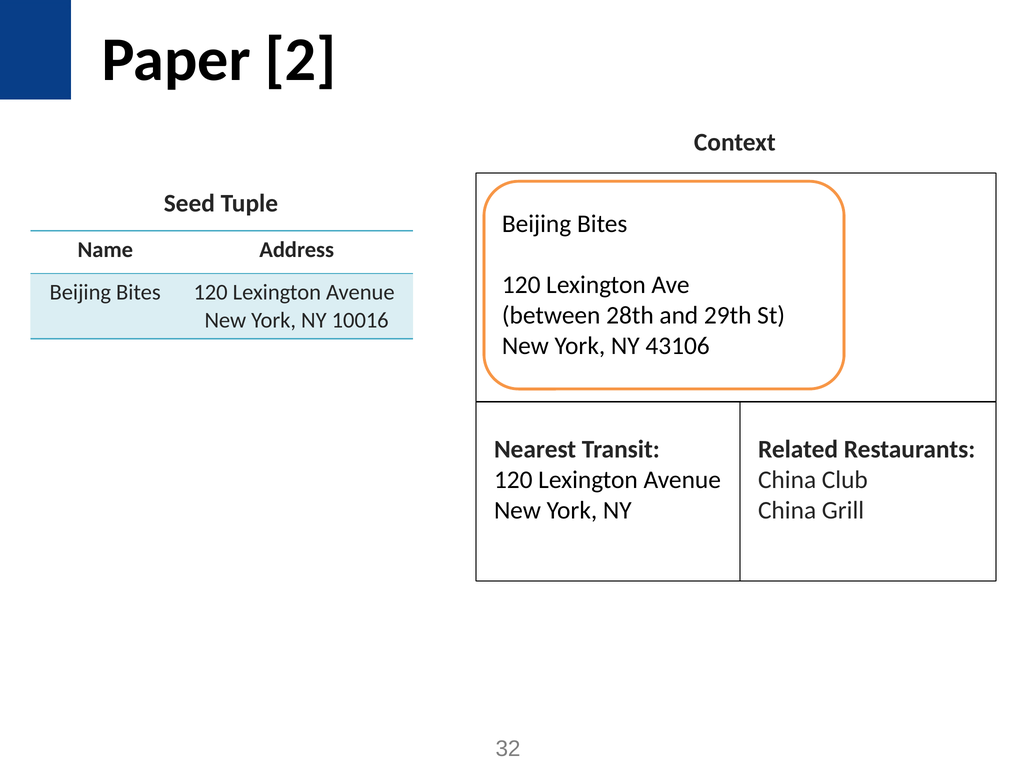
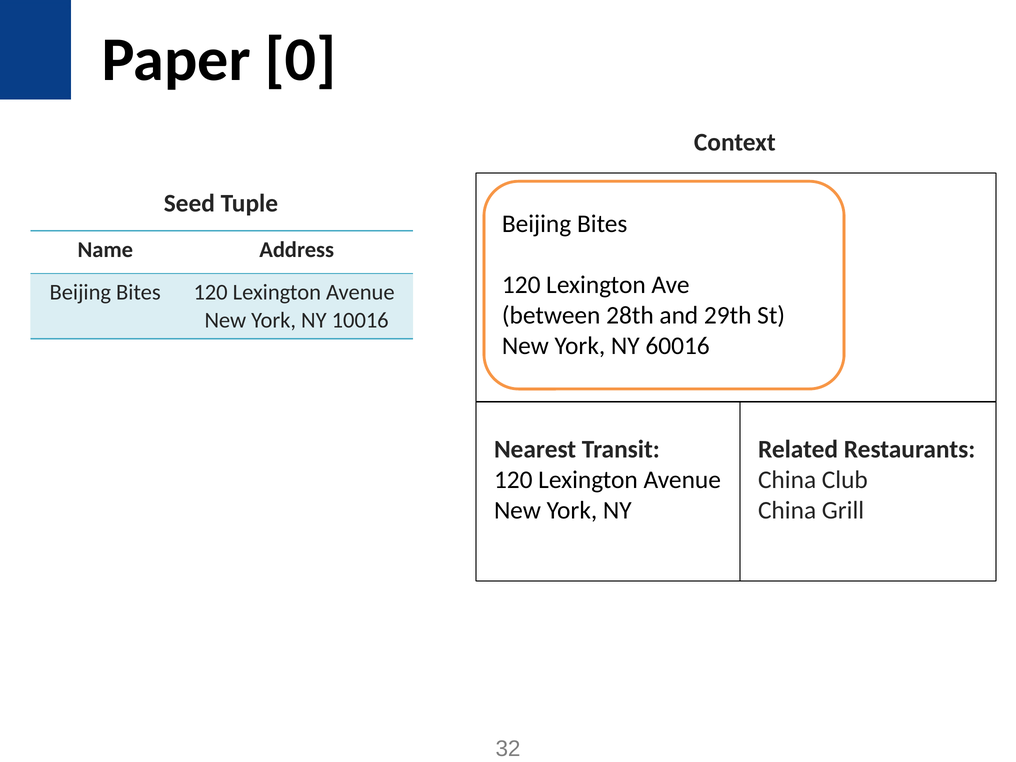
2: 2 -> 0 (300, 60)
43106: 43106 -> 60016 (678, 346)
